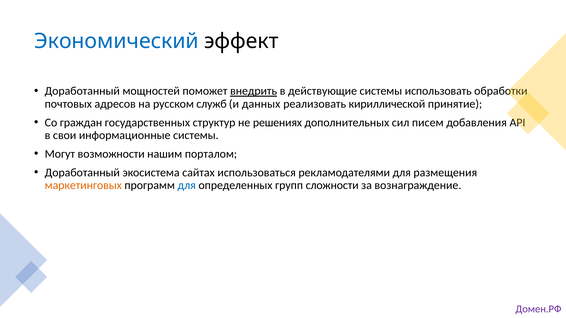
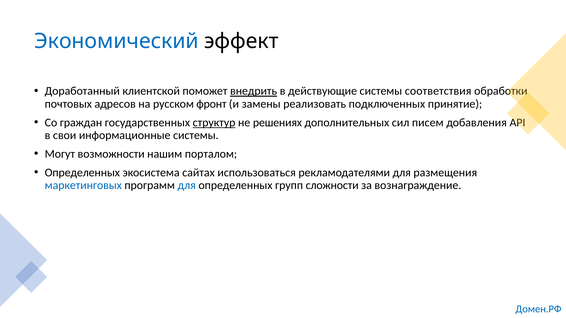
мощностей: мощностей -> клиентской (151, 91)
использовать: использовать -> соответствия (438, 91)
служб: служб -> фронт (211, 104)
данных: данных -> замены (261, 104)
кириллической: кириллической -> подключенных (387, 104)
структур underline: none -> present (214, 123)
Доработанный: Доработанный -> Определенных (82, 173)
маркетинговых colour: orange -> blue (83, 185)
Домен.РФ colour: purple -> blue (538, 309)
